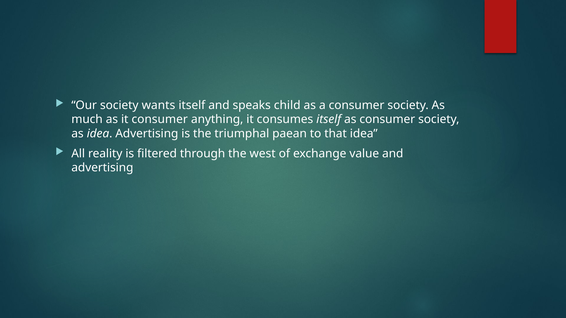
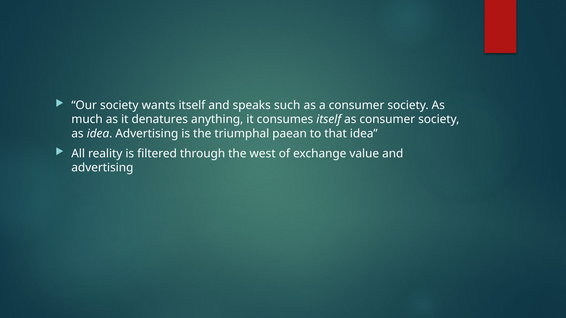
child: child -> such (287, 105)
it consumer: consumer -> denatures (160, 119)
